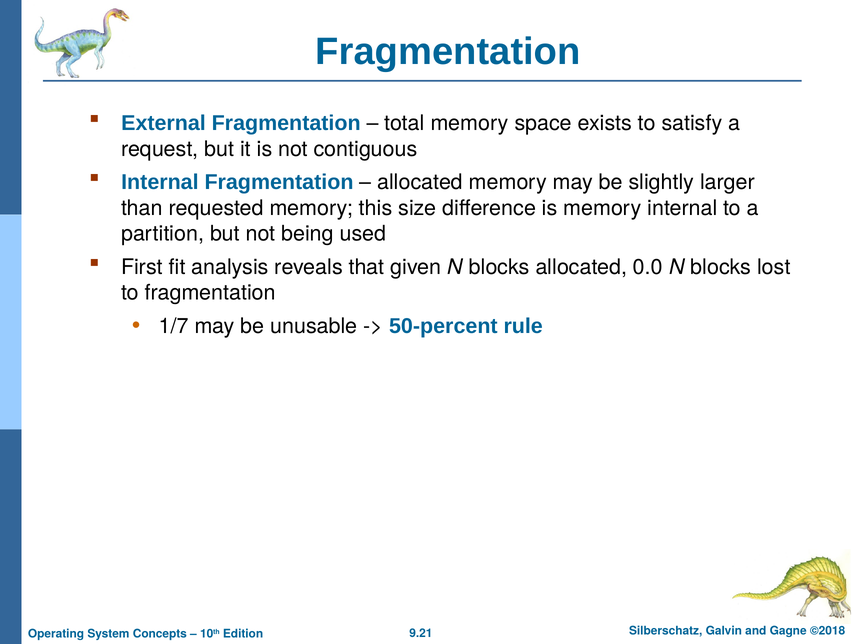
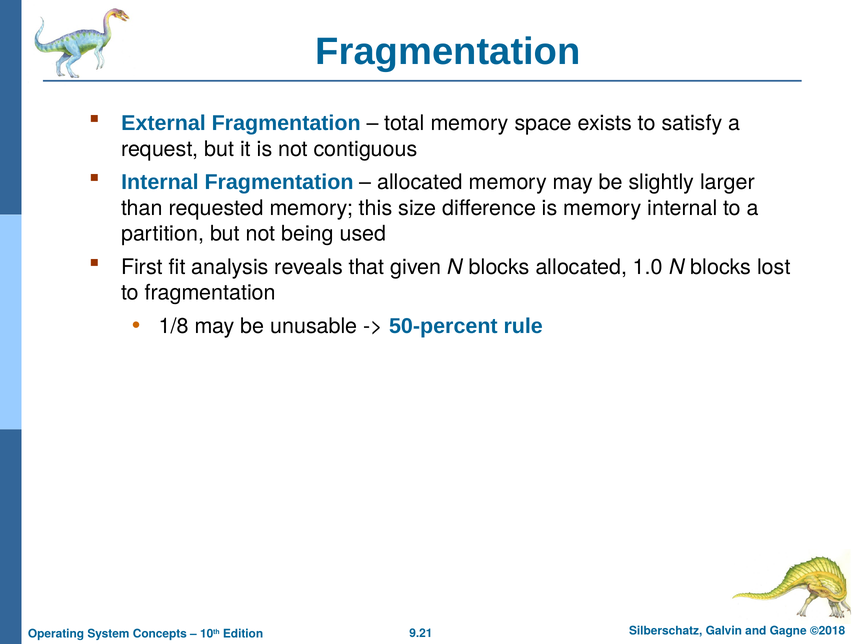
0.0: 0.0 -> 1.0 (648, 267)
1/7: 1/7 -> 1/8 (174, 326)
